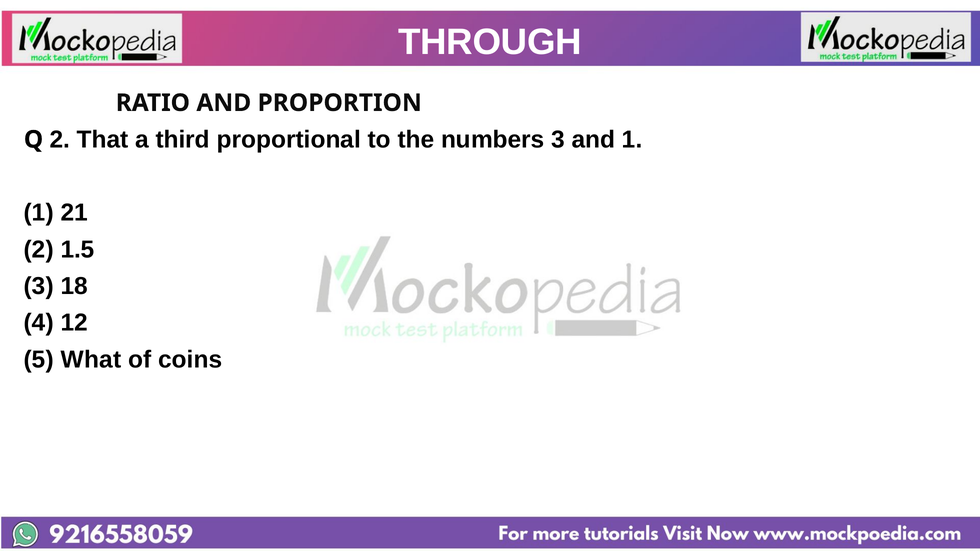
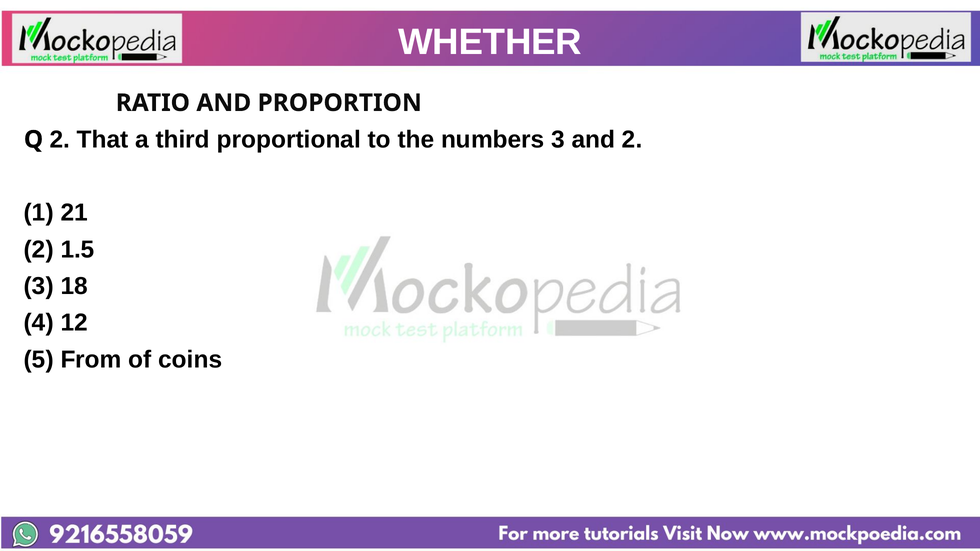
THROUGH: THROUGH -> WHETHER (490, 42)
and 1: 1 -> 2 (632, 140)
What: What -> From (91, 360)
